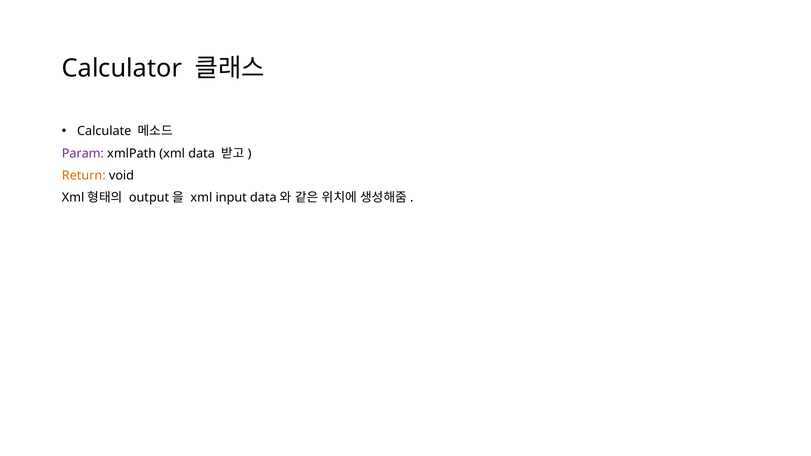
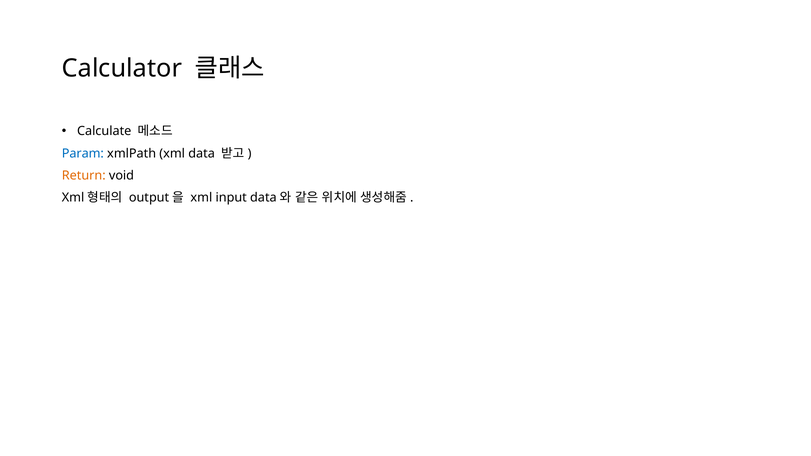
Param colour: purple -> blue (83, 153)
